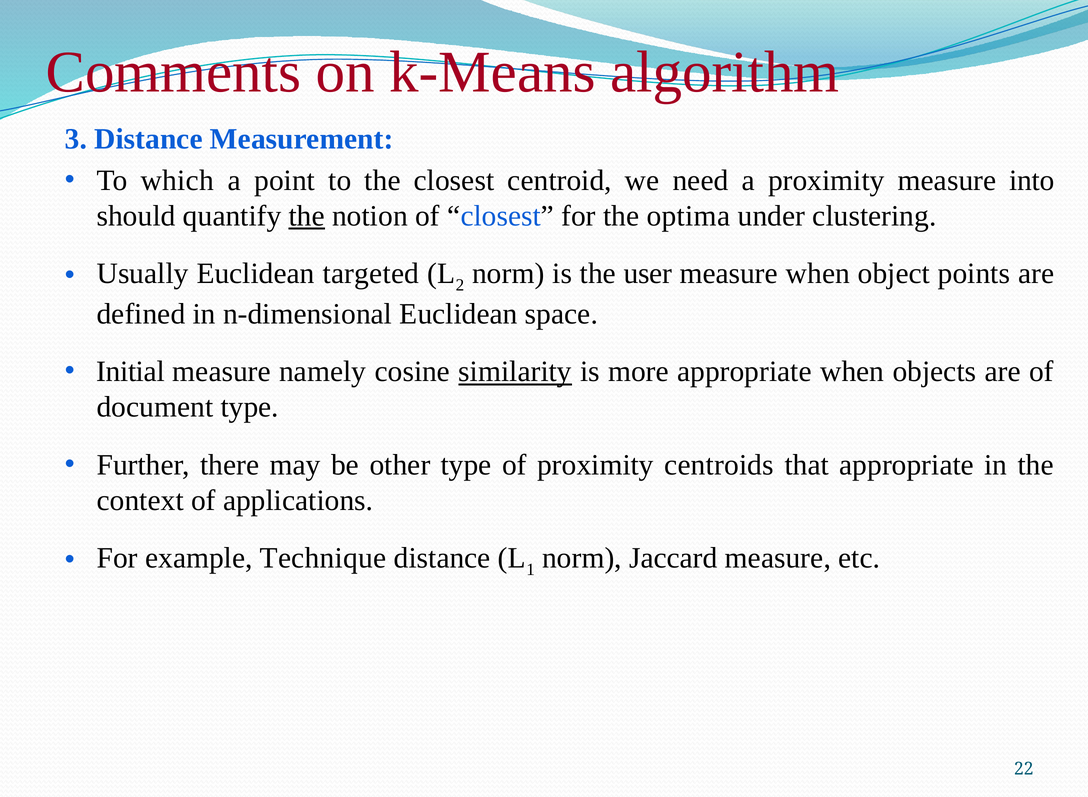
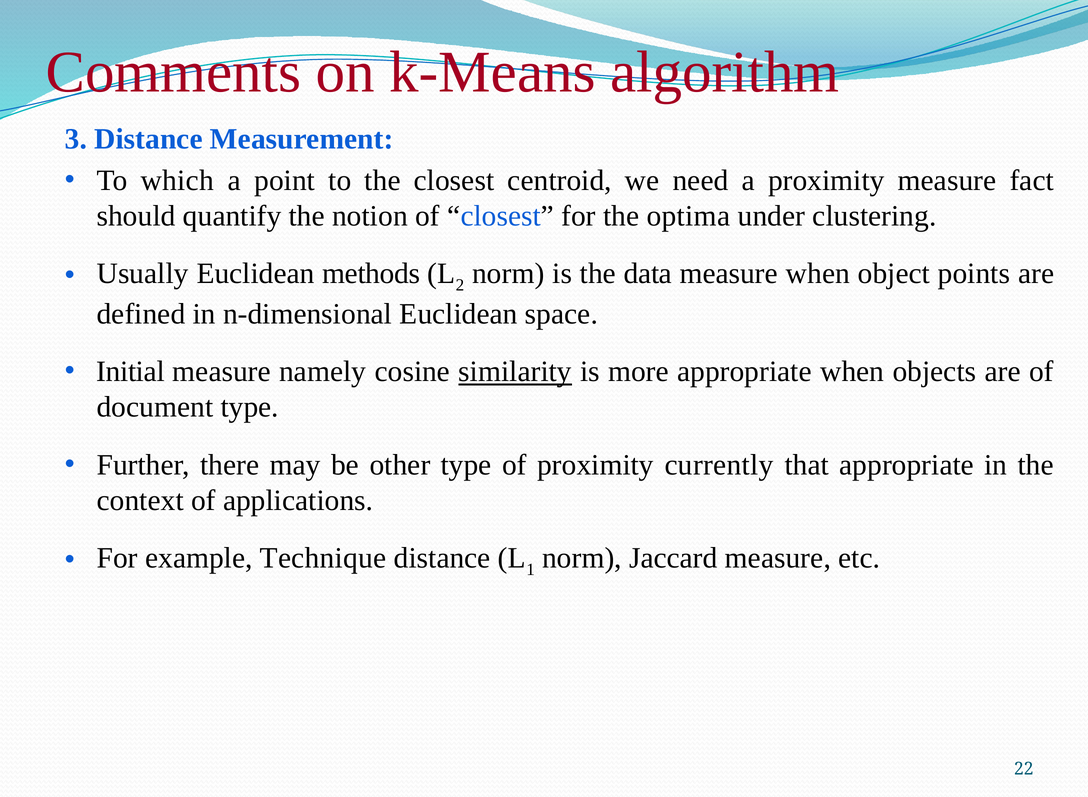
into: into -> fact (1032, 180)
the underline: present -> none (307, 216)
targeted: targeted -> methods (371, 274)
user: user -> data (648, 274)
centroids: centroids -> currently (719, 465)
